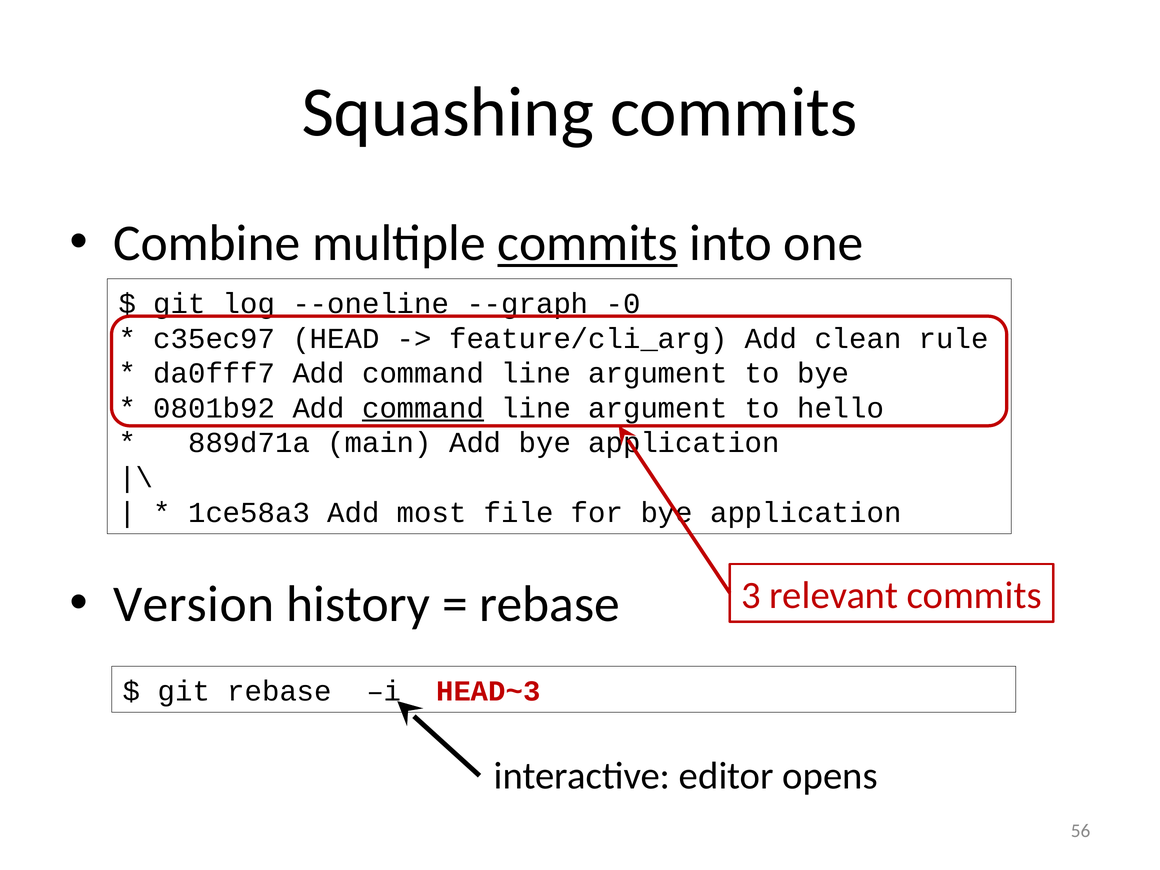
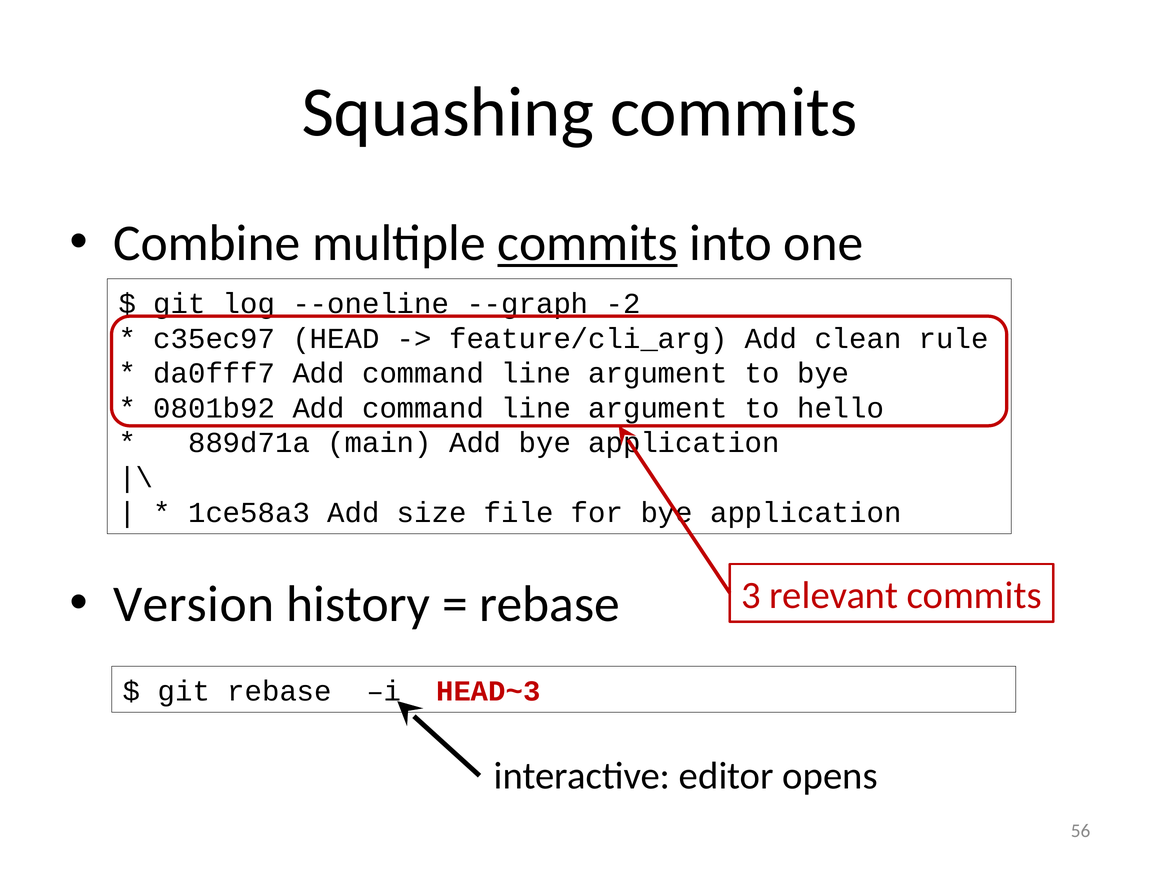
-0: -0 -> -2 (623, 304)
command underline: present -> none (423, 408)
most: most -> size (432, 512)
